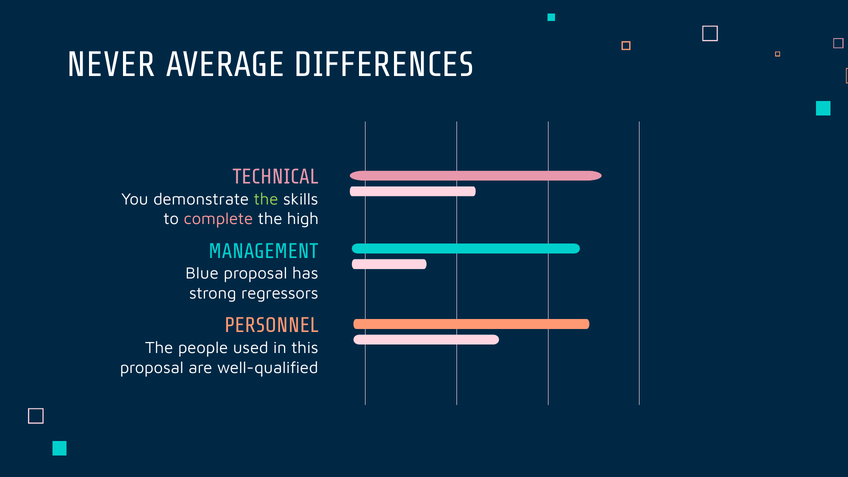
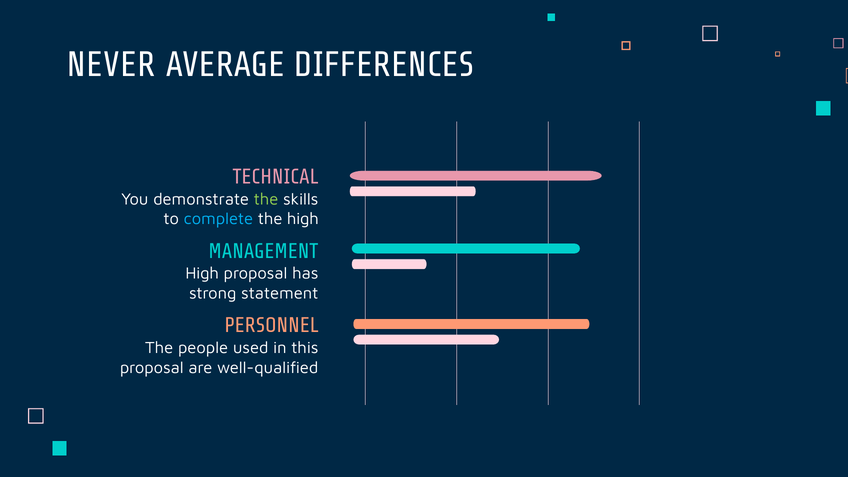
complete colour: pink -> light blue (218, 219)
Blue: Blue -> High (202, 273)
regressors: regressors -> statement (280, 293)
